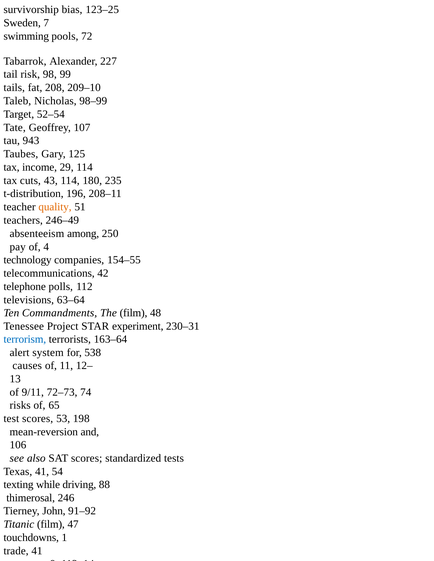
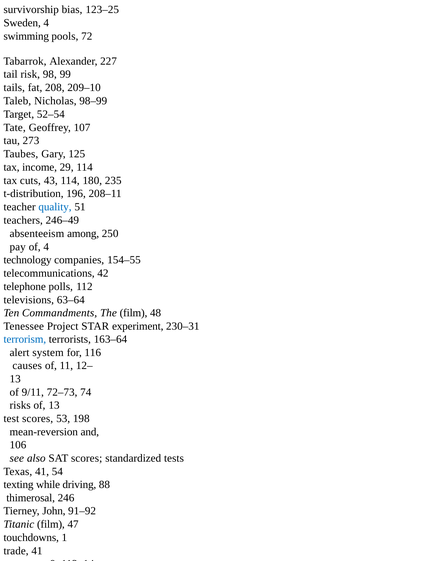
Sweden 7: 7 -> 4 (46, 23)
943: 943 -> 273 (31, 141)
quality colour: orange -> blue (55, 207)
538: 538 -> 116 (93, 353)
of 65: 65 -> 13 (54, 406)
